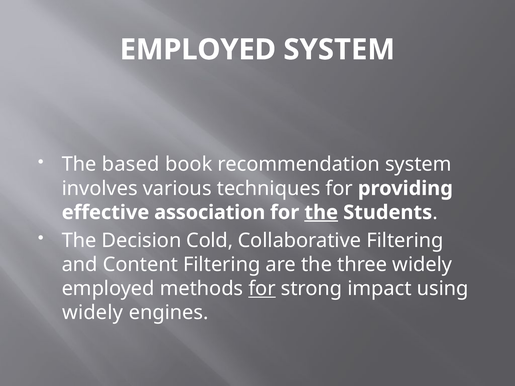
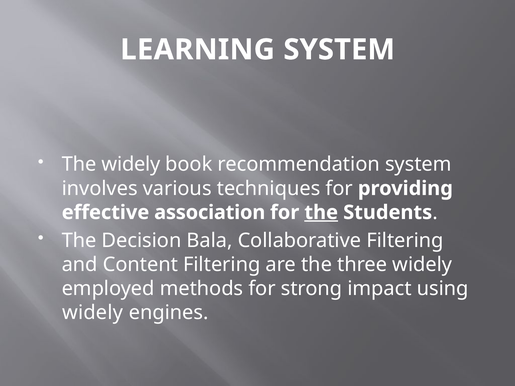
EMPLOYED: EMPLOYED -> LEARNING (198, 50)
The based: based -> widely (131, 164)
Cold: Cold -> Bala (210, 241)
for underline: present -> none (262, 289)
